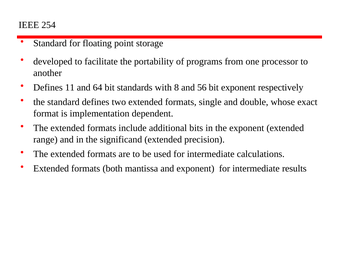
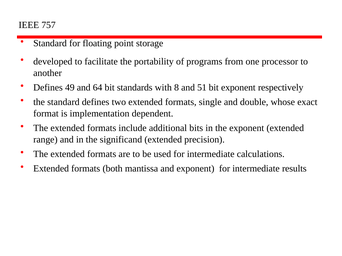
254: 254 -> 757 (49, 25)
11: 11 -> 49 (70, 88)
56: 56 -> 51 (202, 88)
